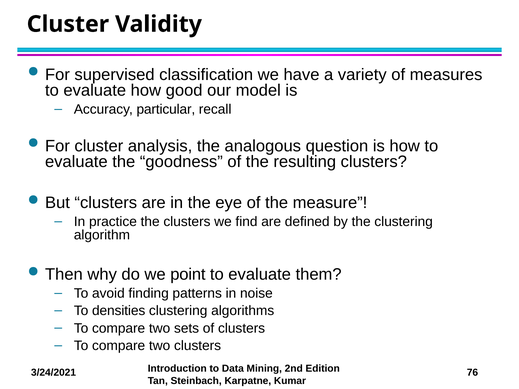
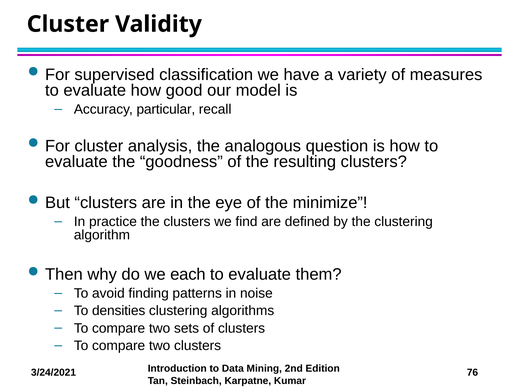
measure: measure -> minimize (330, 203)
point: point -> each (188, 275)
